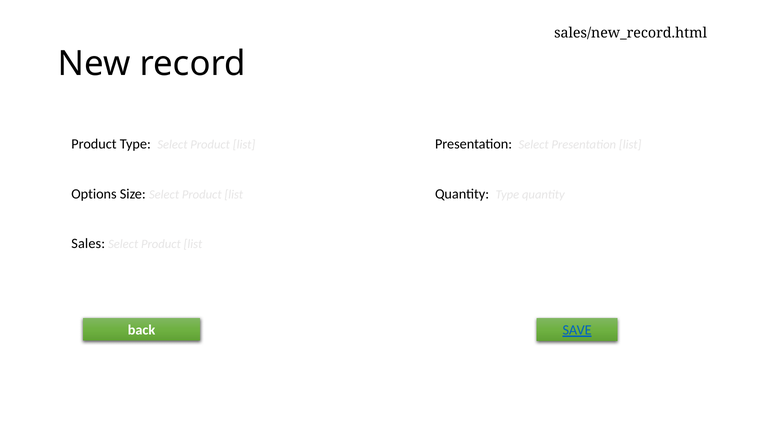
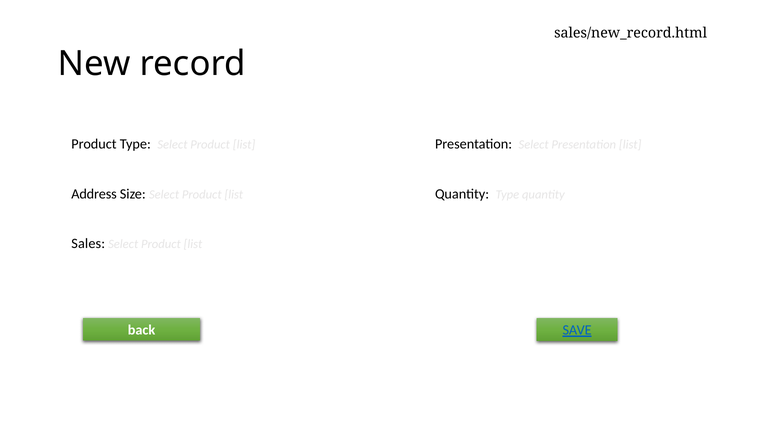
Options: Options -> Address (94, 194)
